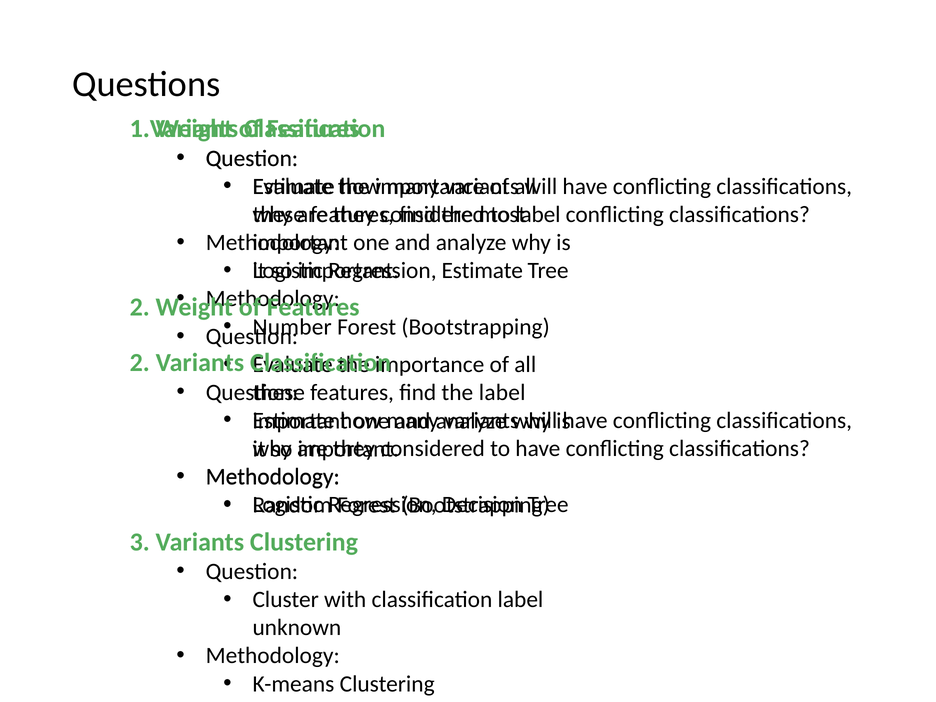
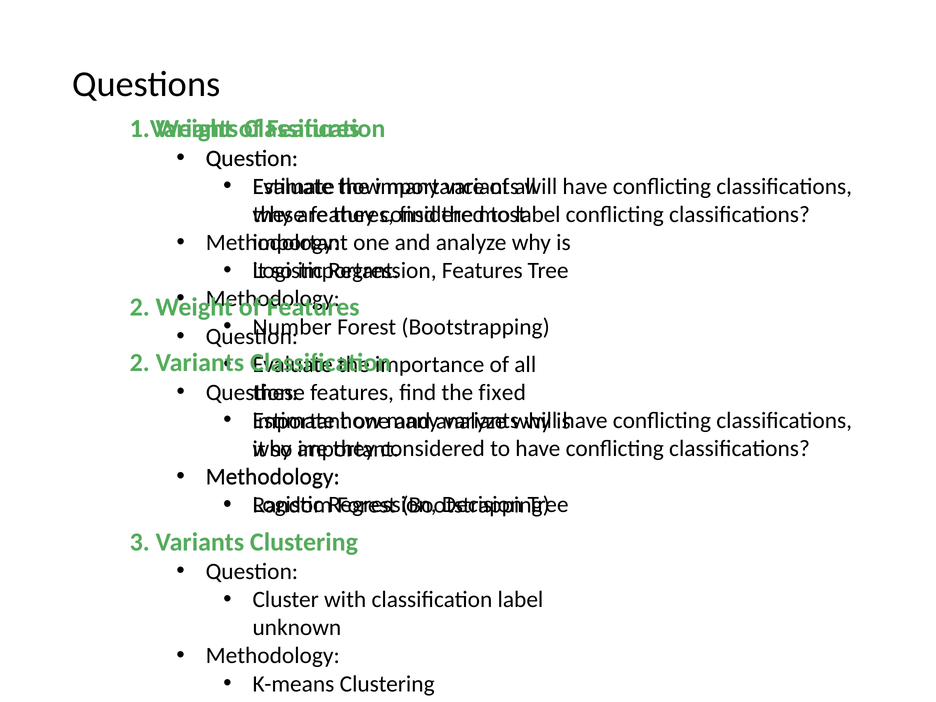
Estimate: Estimate -> Features (482, 271)
the label: label -> fixed (502, 393)
